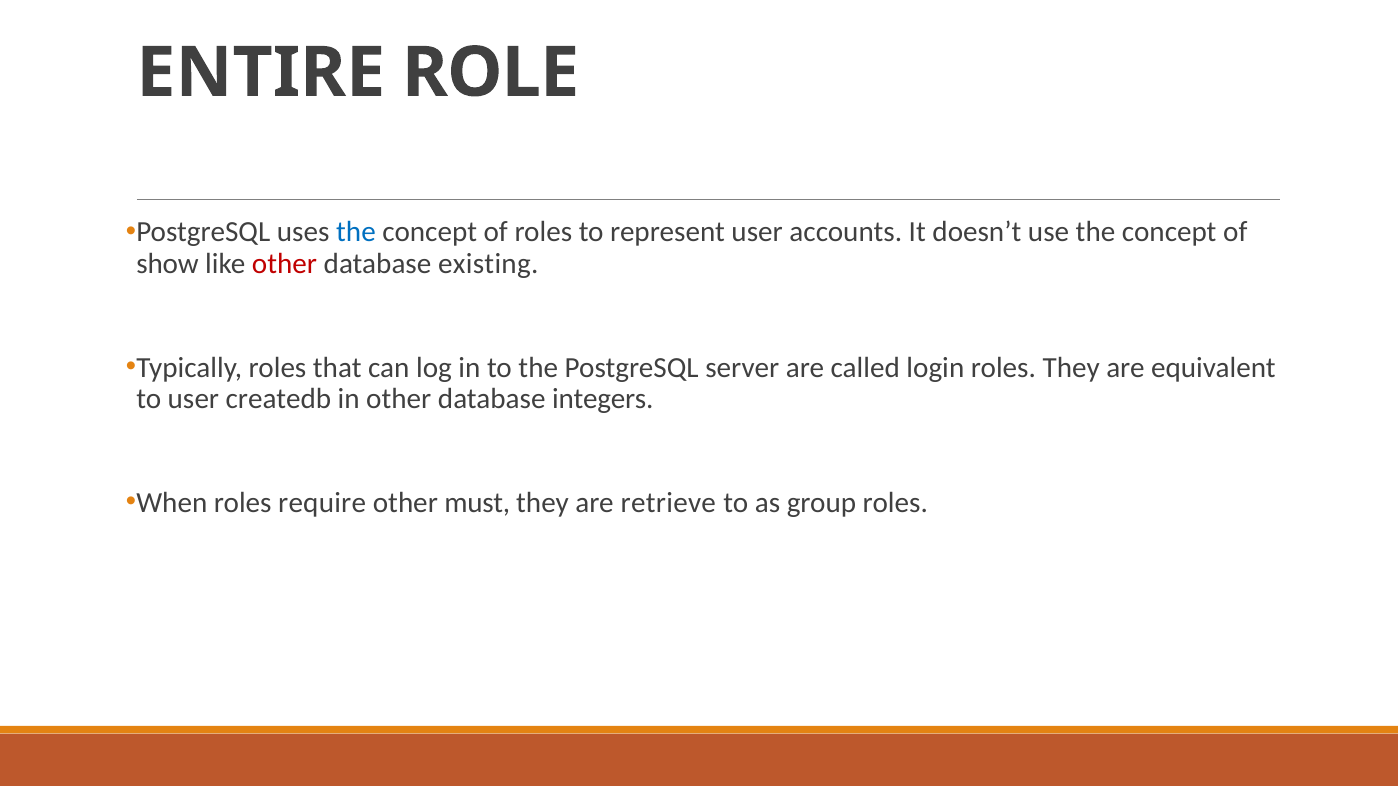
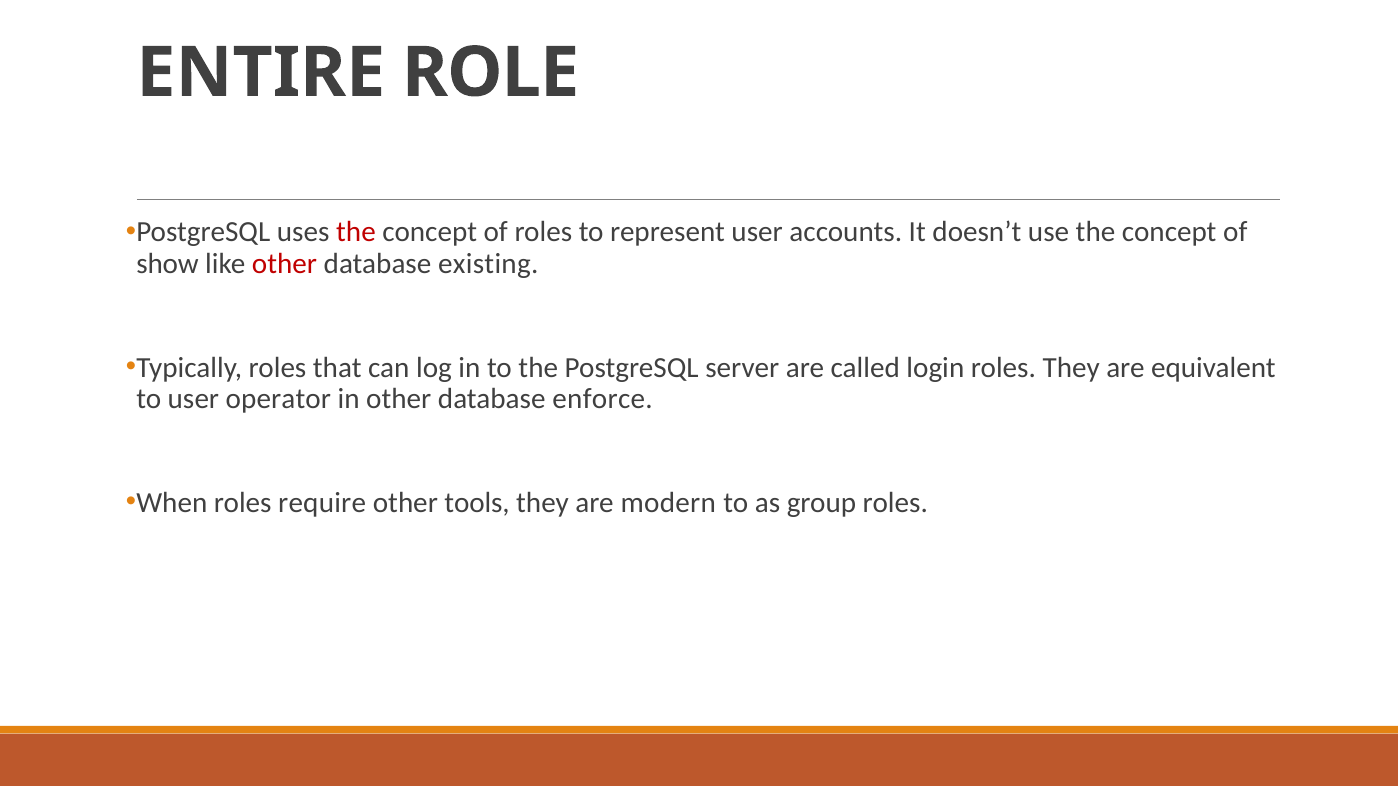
the colour: blue -> red (356, 232)
createdb: createdb -> operator (278, 399)
integers: integers -> enforce (603, 399)
must: must -> tools (477, 503)
retrieve: retrieve -> modern (668, 503)
